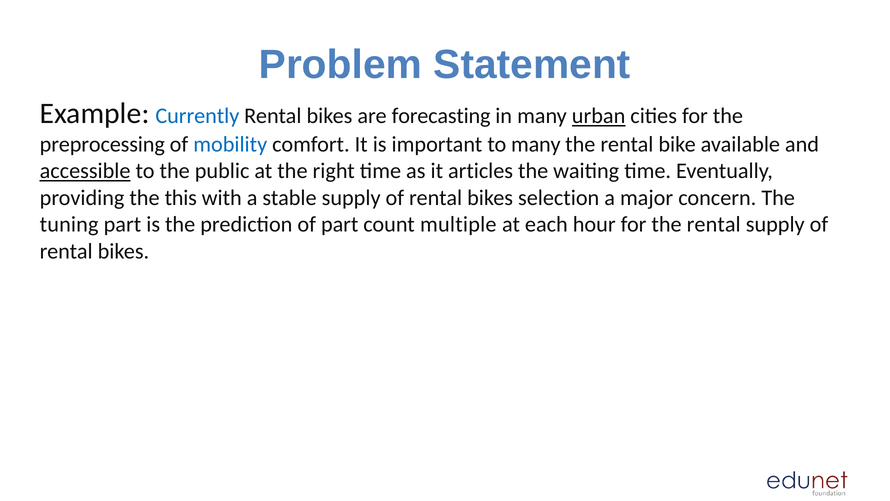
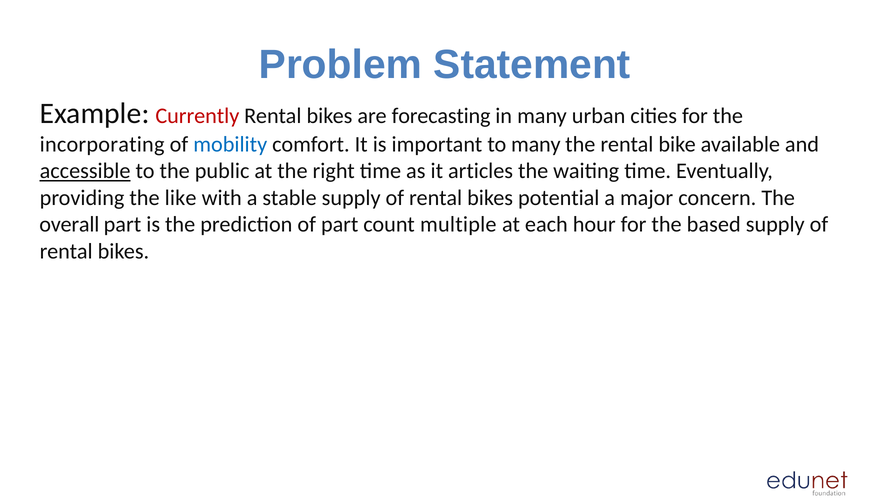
Currently colour: blue -> red (197, 116)
urban underline: present -> none (599, 116)
preprocessing: preprocessing -> incorporating (102, 144)
this: this -> like (181, 198)
selection: selection -> potential (559, 198)
tuning: tuning -> overall (69, 224)
for the rental: rental -> based (714, 224)
